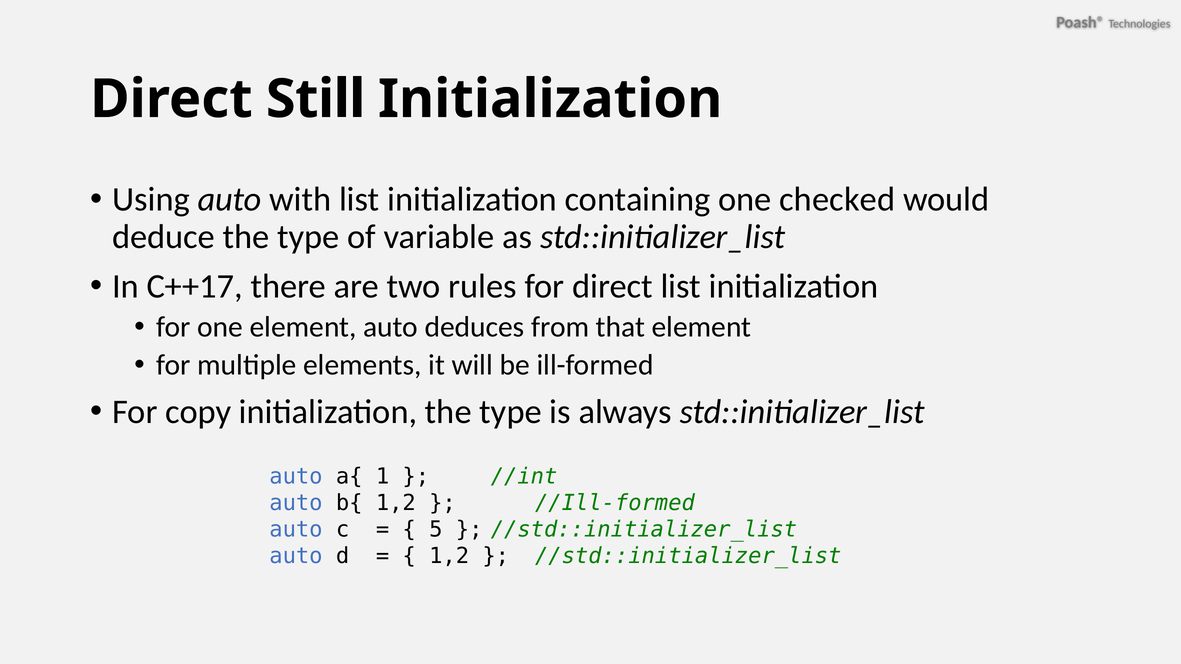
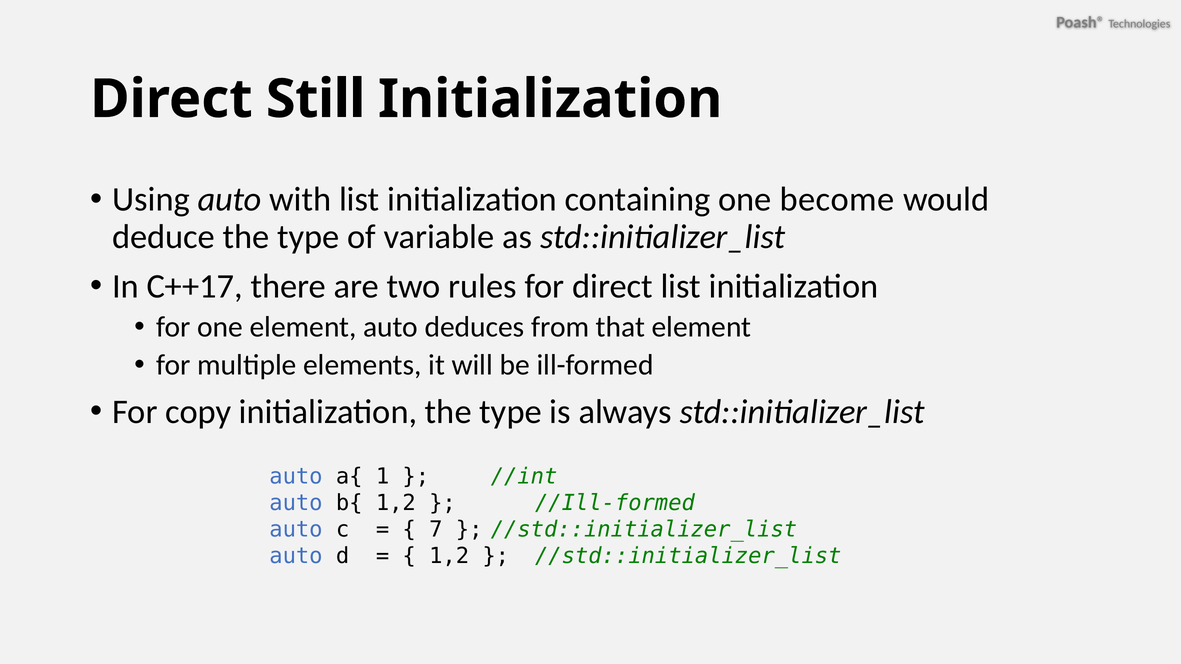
checked: checked -> become (837, 200)
5: 5 -> 7 (436, 530)
